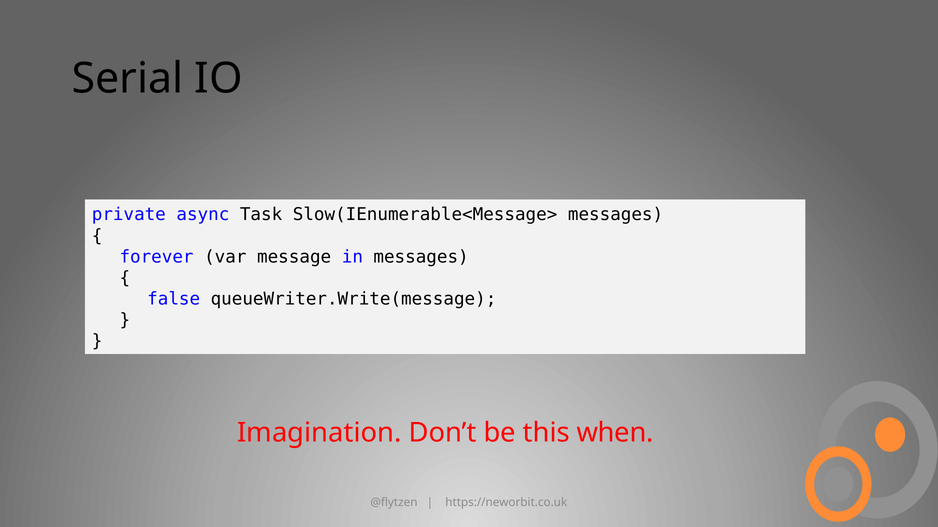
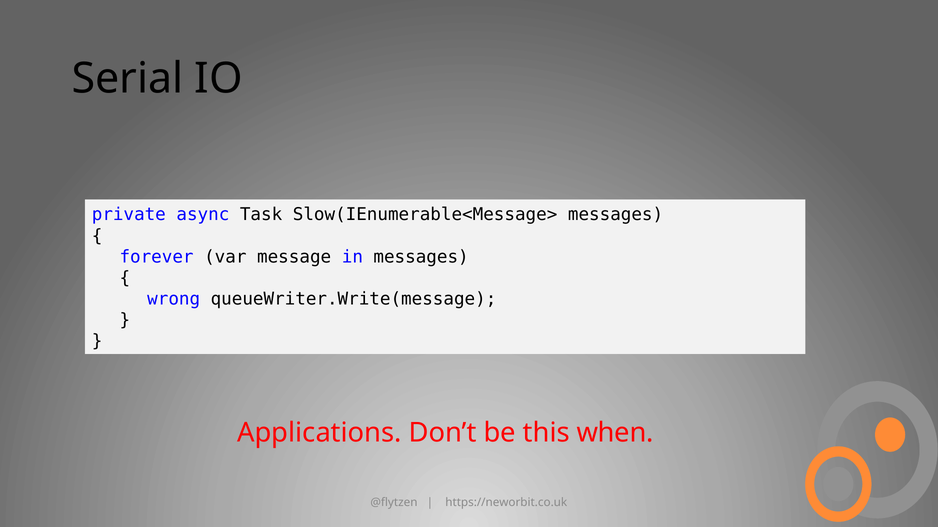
false: false -> wrong (174, 299)
Imagination: Imagination -> Applications (319, 433)
